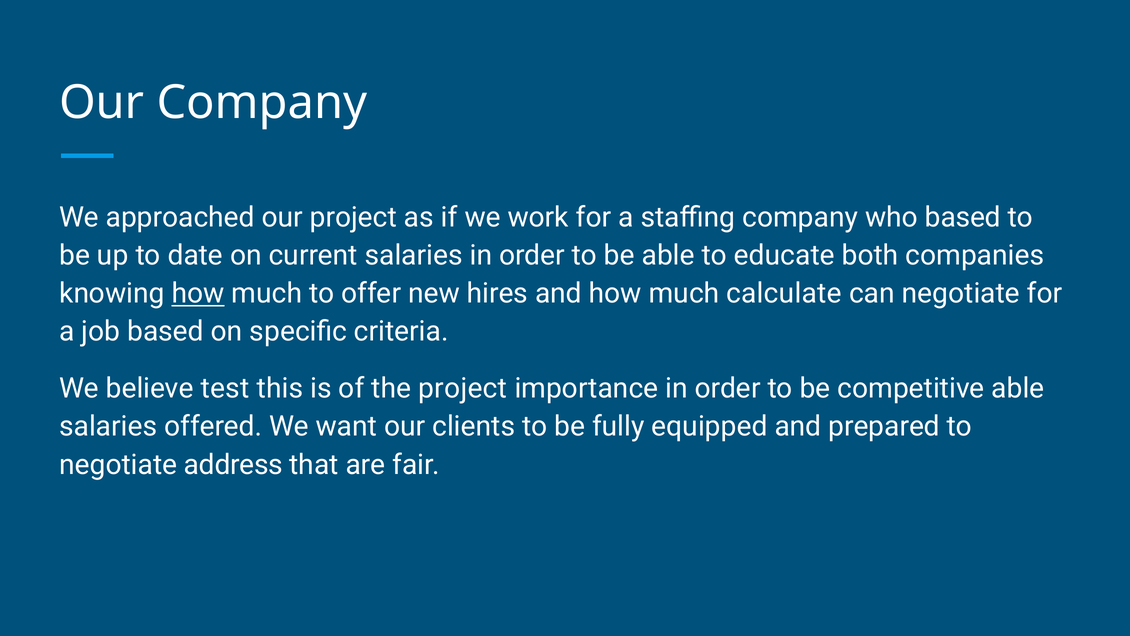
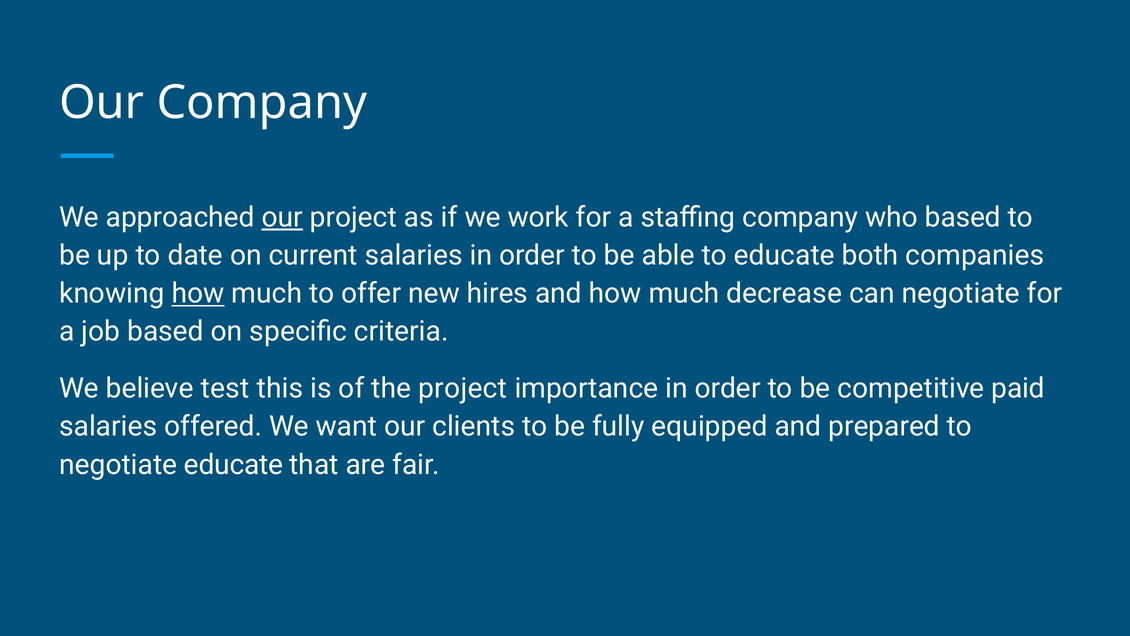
our underline: none -> present (282, 217)
calculate: calculate -> decrease (784, 293)
competitive able: able -> paid (1018, 388)
negotiate address: address -> educate (233, 464)
